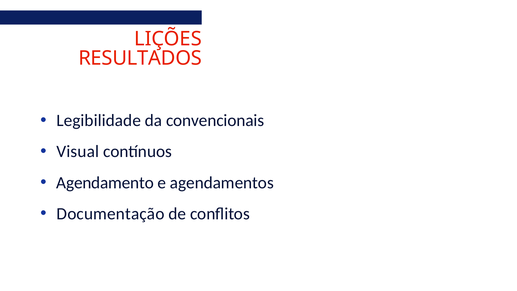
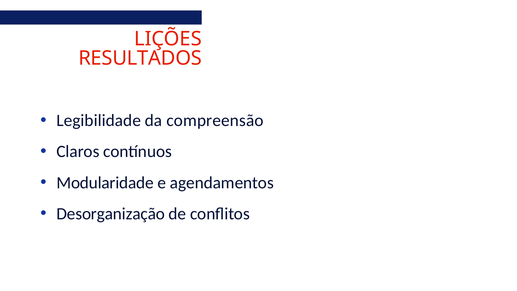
convencionais: convencionais -> compreensão (215, 121)
Visual: Visual -> Claros (78, 152)
Agendamento: Agendamento -> Modularidade (105, 183)
Documentação: Documentação -> Desorganização (111, 214)
